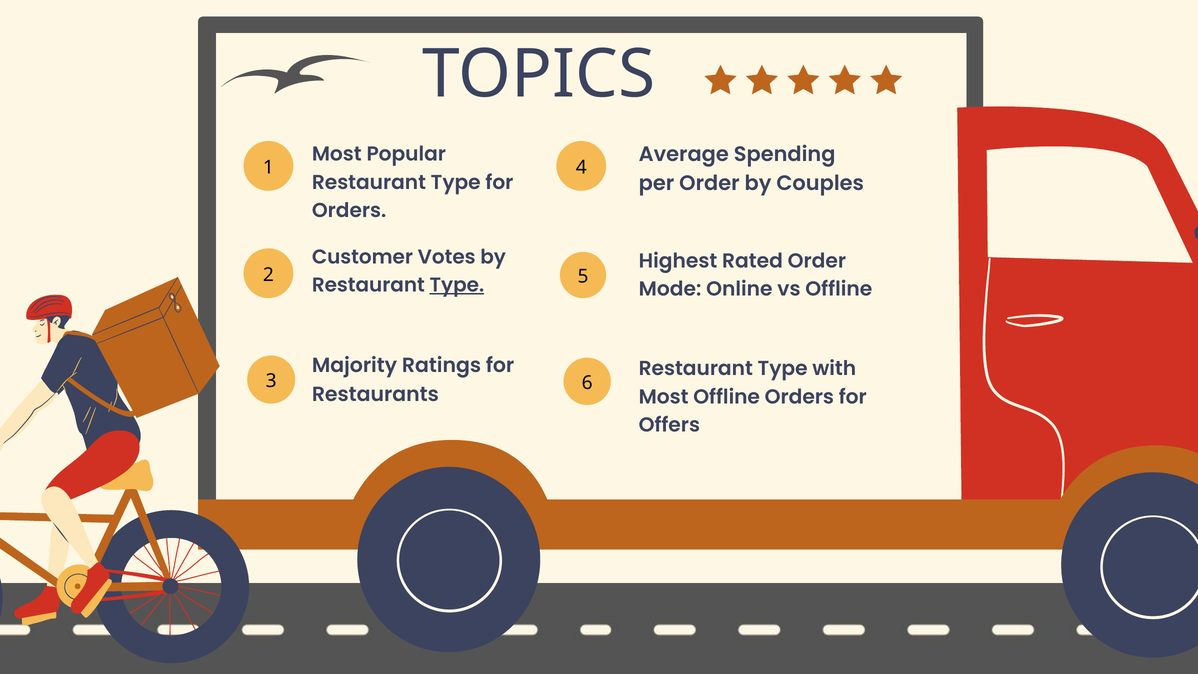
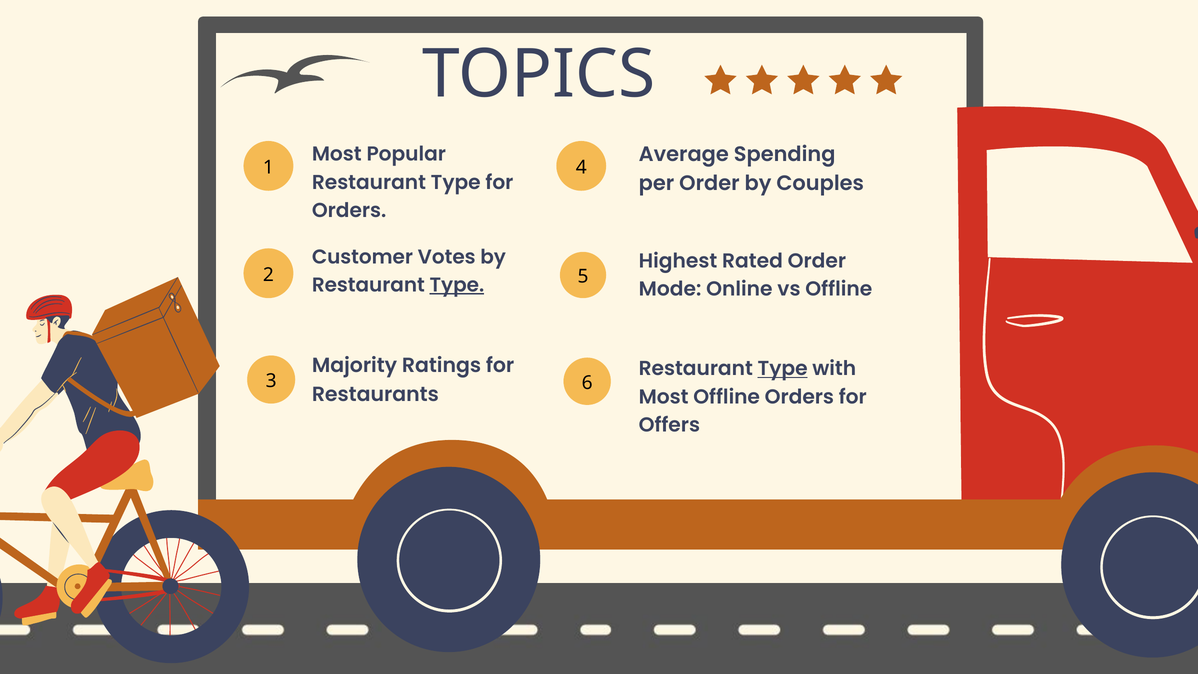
Type underline: none -> present (783, 369)
